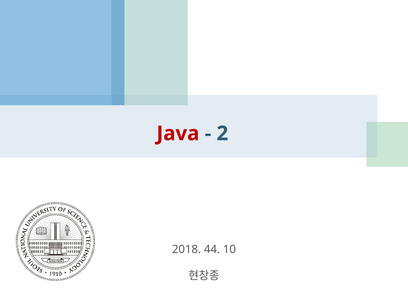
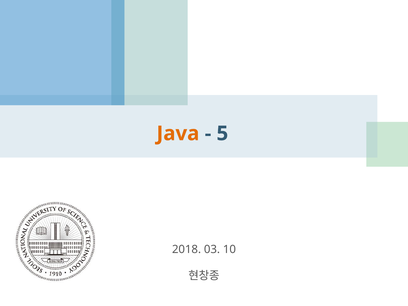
Java colour: red -> orange (178, 133)
2: 2 -> 5 (222, 133)
44: 44 -> 03 (212, 249)
